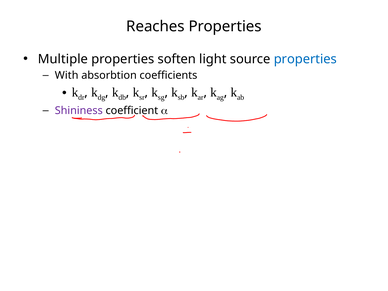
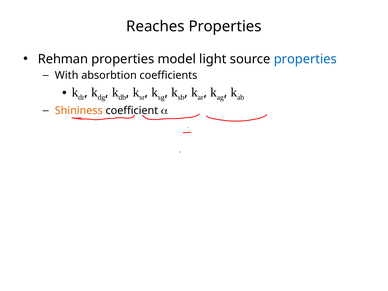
Multiple: Multiple -> Rehman (63, 59)
soften: soften -> model (177, 59)
Shininess colour: purple -> orange (79, 111)
